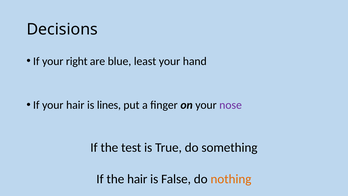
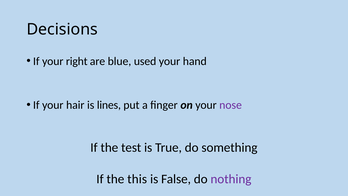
least: least -> used (145, 61)
the hair: hair -> this (137, 179)
nothing colour: orange -> purple (231, 179)
